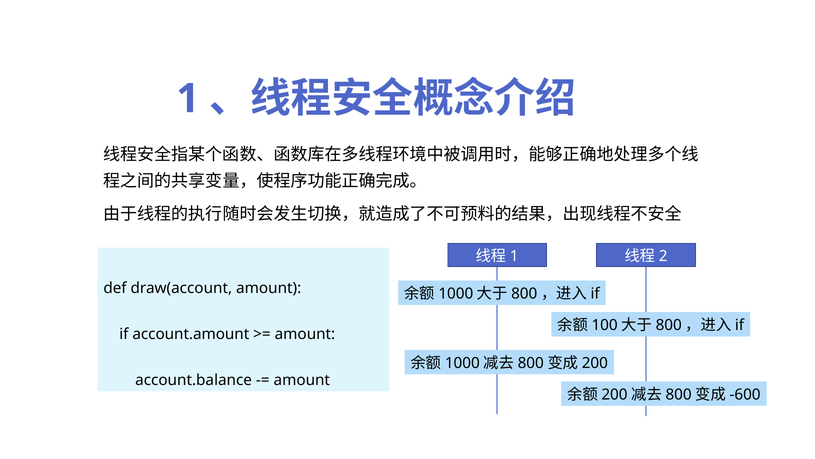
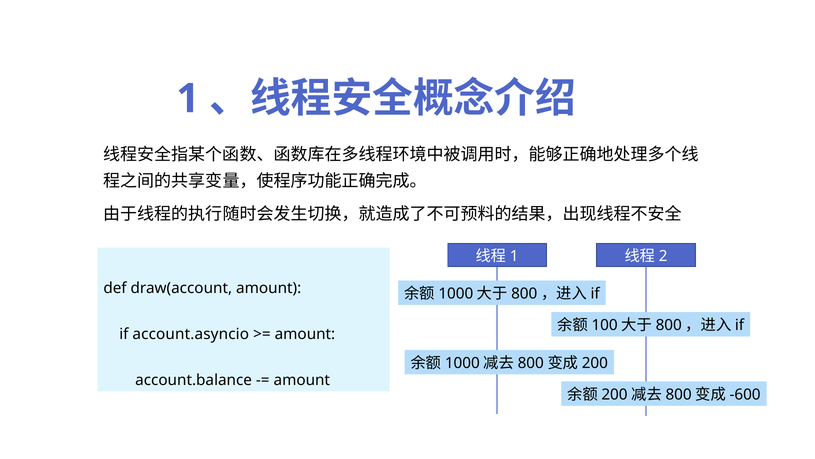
account.amount: account.amount -> account.asyncio (191, 334)
